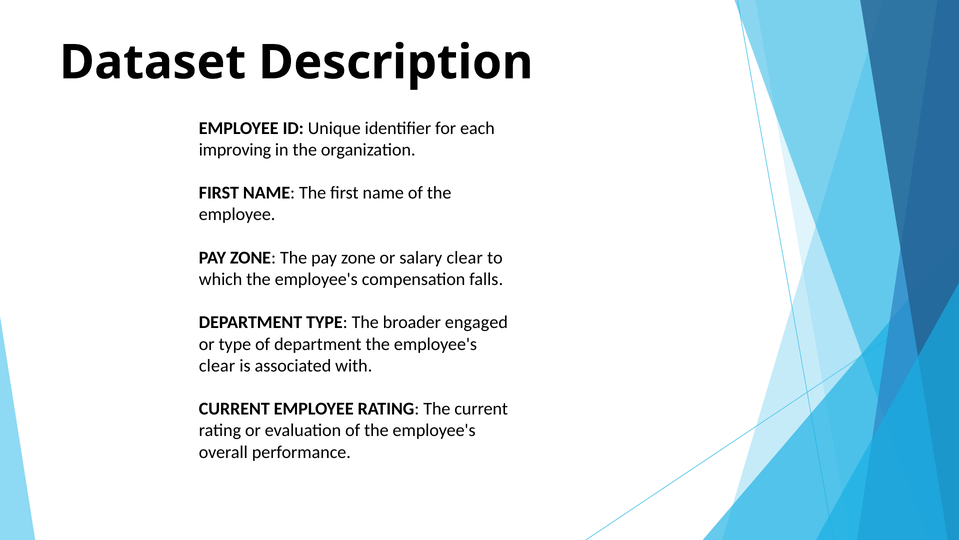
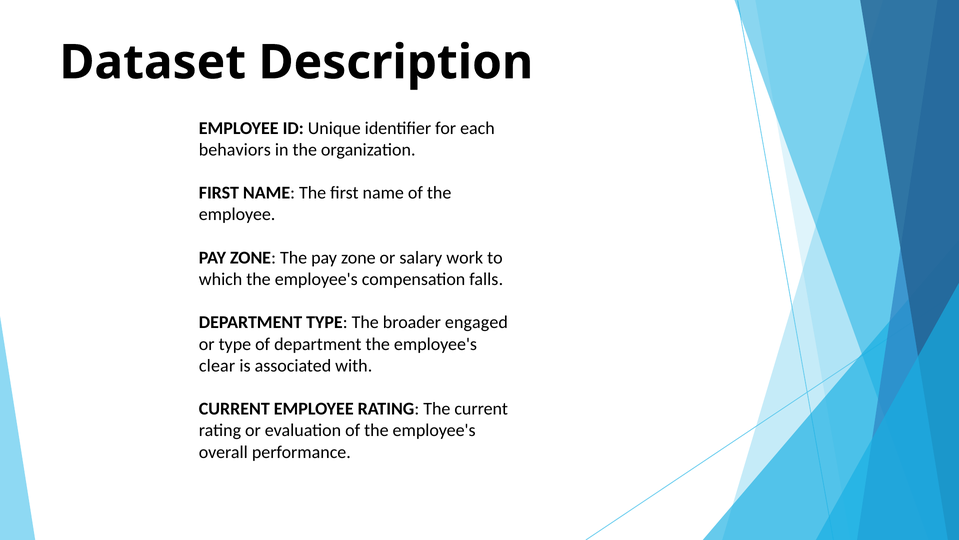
improving: improving -> behaviors (235, 150)
salary clear: clear -> work (465, 257)
